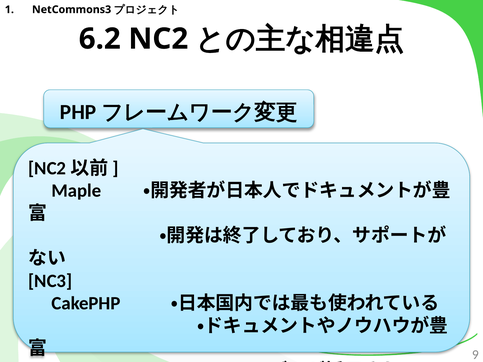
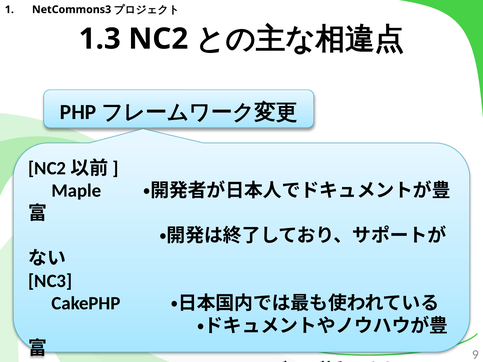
6.2: 6.2 -> 1.3 (100, 39)
